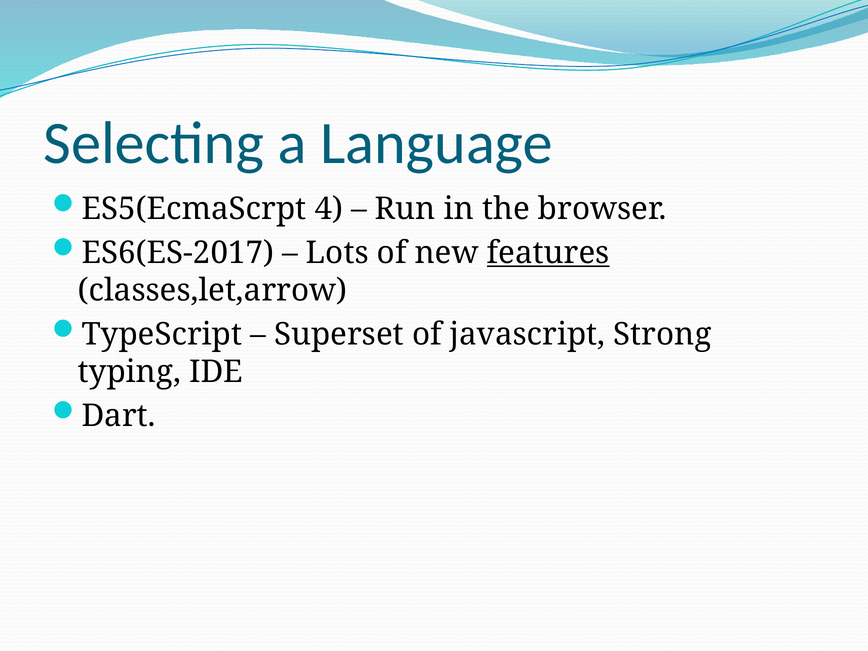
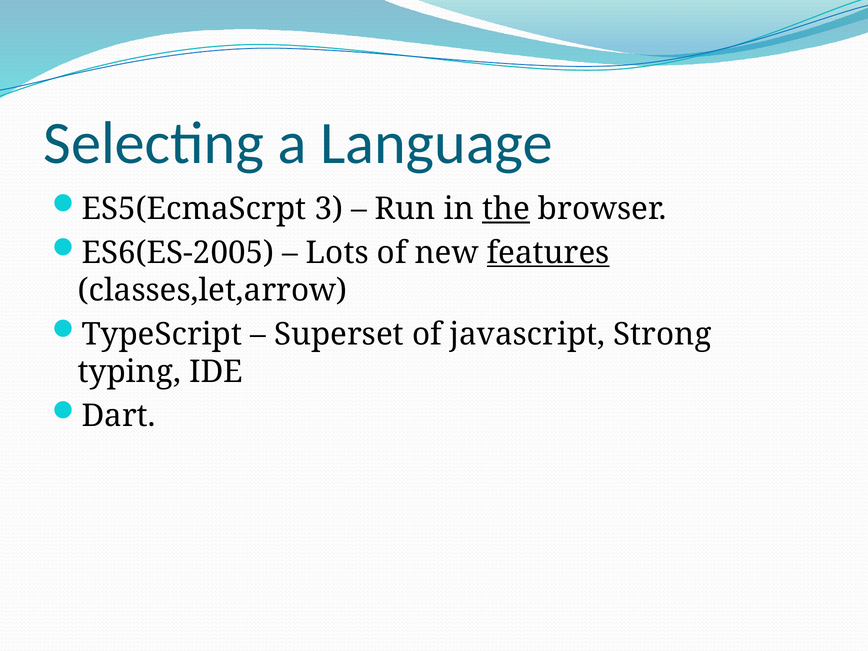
4: 4 -> 3 (329, 209)
the underline: none -> present (506, 209)
ES6(ES-2017: ES6(ES-2017 -> ES6(ES-2005 (178, 253)
